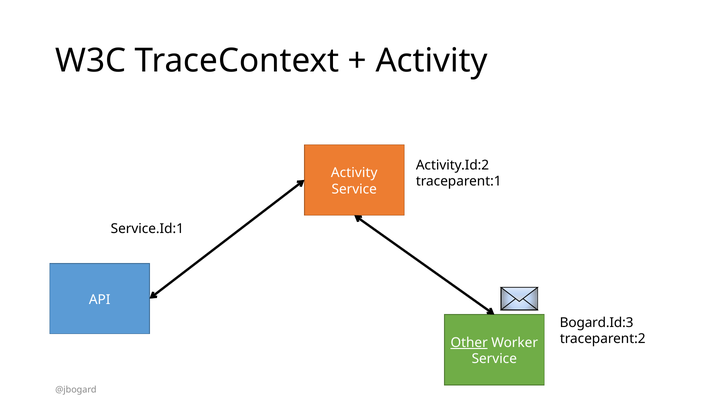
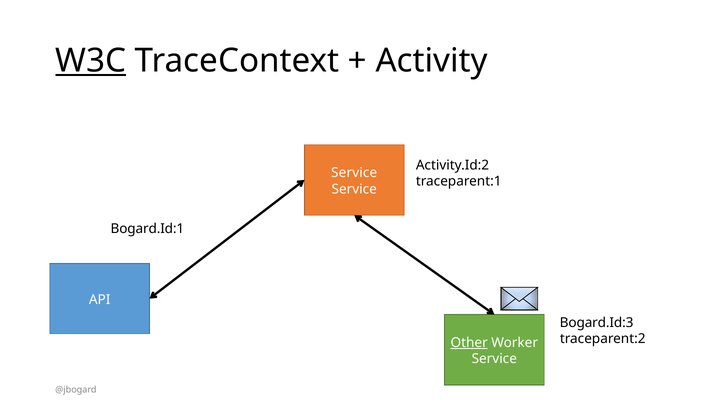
W3C underline: none -> present (91, 61)
Activity: Activity -> Service (354, 173)
Service.Id:1: Service.Id:1 -> Bogard.Id:1 (147, 229)
